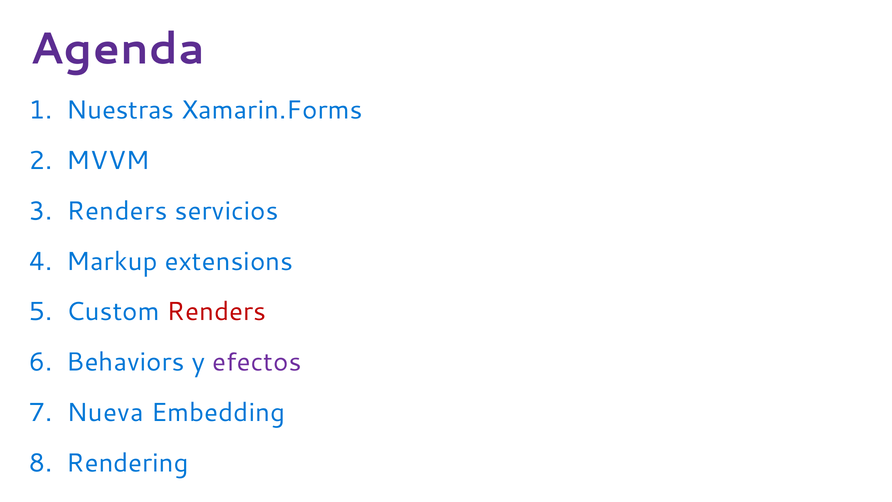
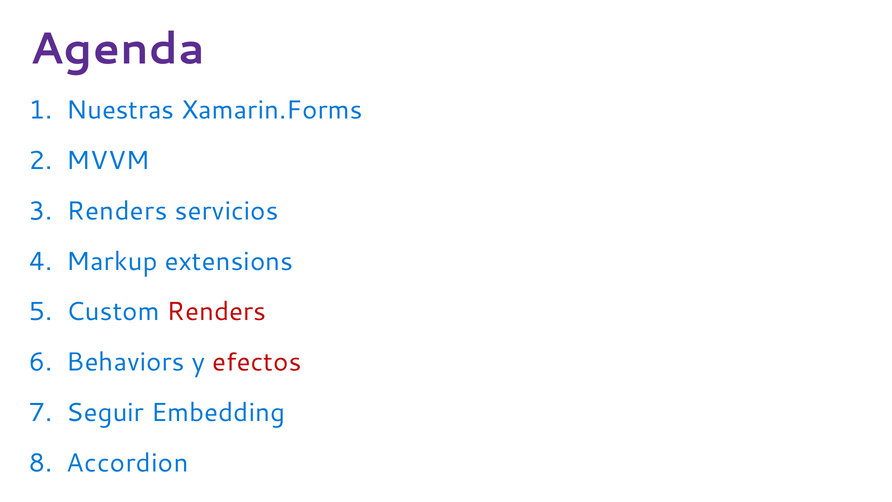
efectos colour: purple -> red (257, 362)
Nueva: Nueva -> Seguir (105, 413)
Rendering: Rendering -> Accordion (127, 463)
